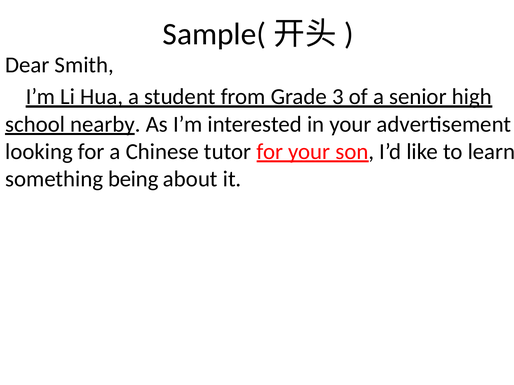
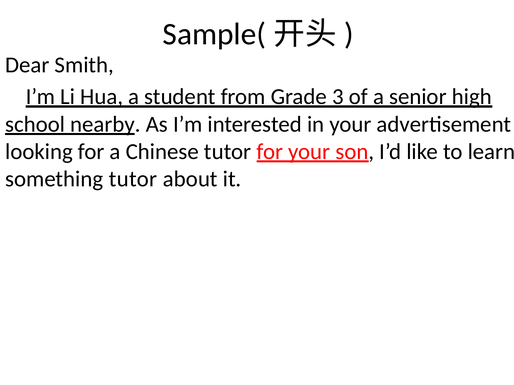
something being: being -> tutor (133, 179)
